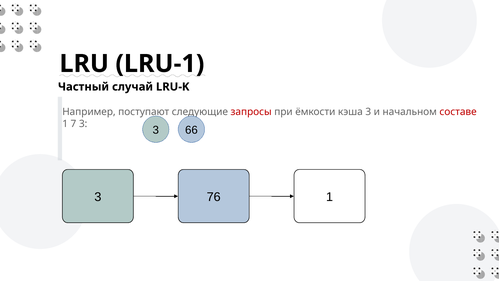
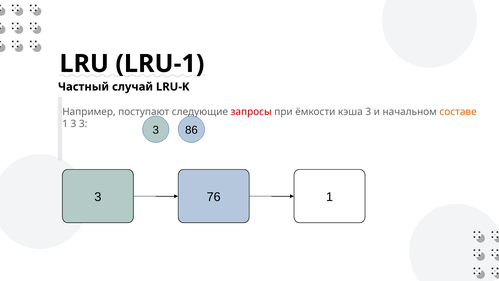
составе colour: red -> orange (458, 112)
7: 7 -> 3 (73, 124)
66: 66 -> 86 (191, 130)
